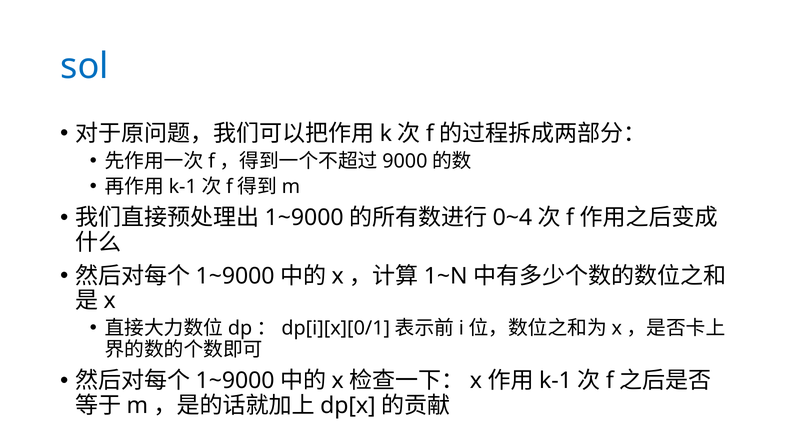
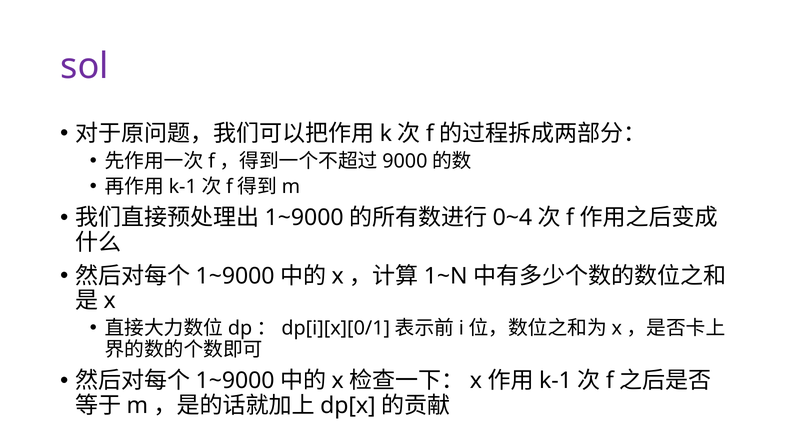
sol colour: blue -> purple (84, 66)
